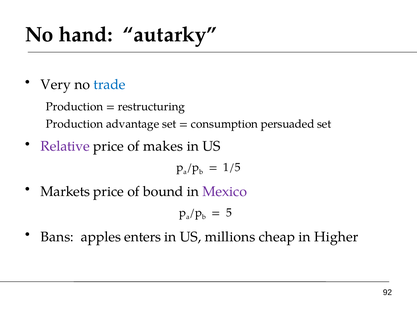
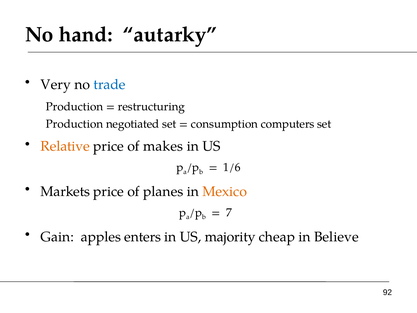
advantage: advantage -> negotiated (133, 124)
persuaded: persuaded -> computers (288, 124)
Relative colour: purple -> orange (65, 146)
1/5: 1/5 -> 1/6 (232, 167)
bound: bound -> planes (163, 191)
Mexico colour: purple -> orange (225, 191)
5: 5 -> 7 (229, 212)
Bans: Bans -> Gain (57, 237)
millions: millions -> majority (230, 237)
Higher: Higher -> Believe (336, 237)
